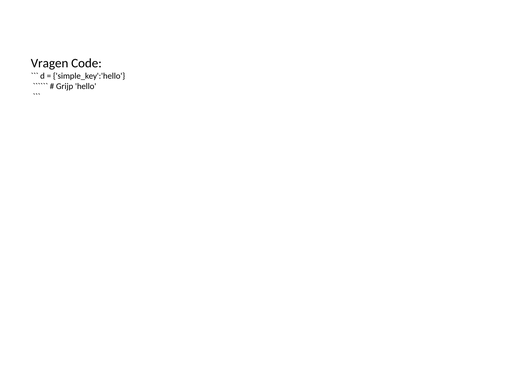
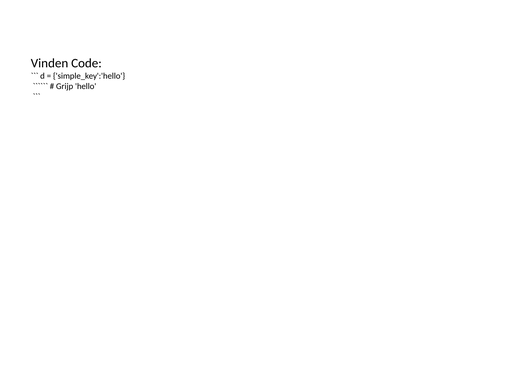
Vragen: Vragen -> Vinden (50, 63)
